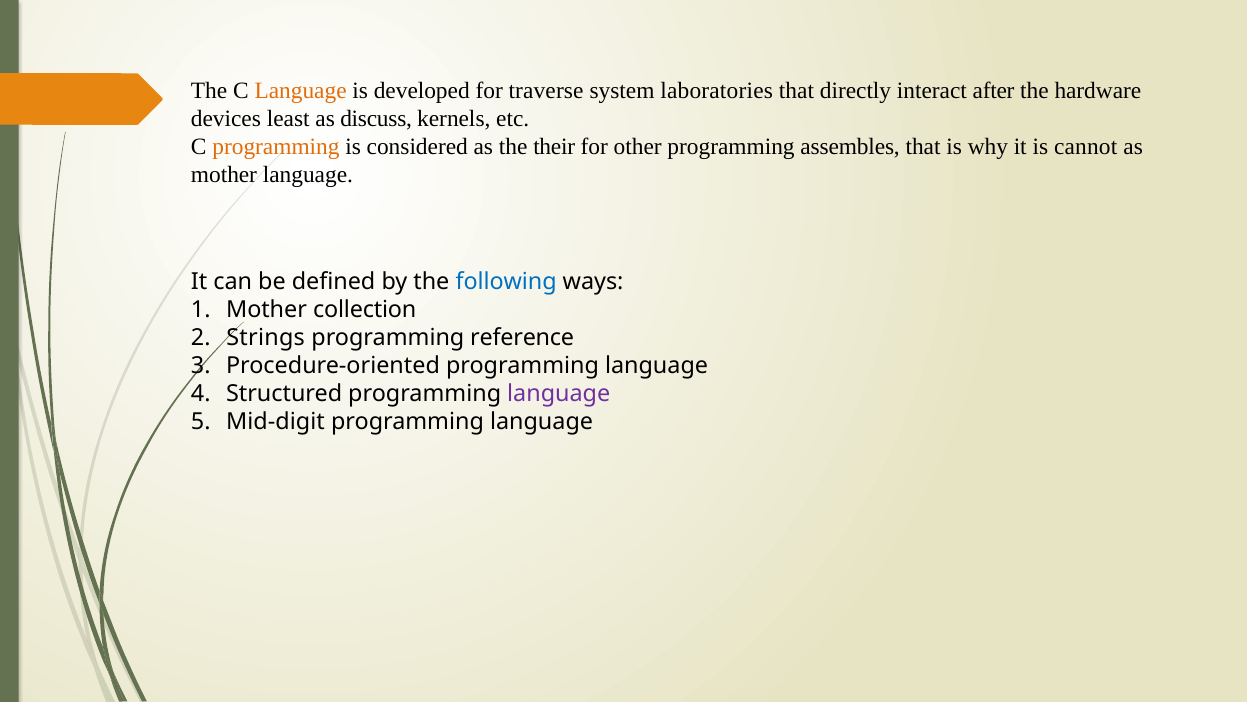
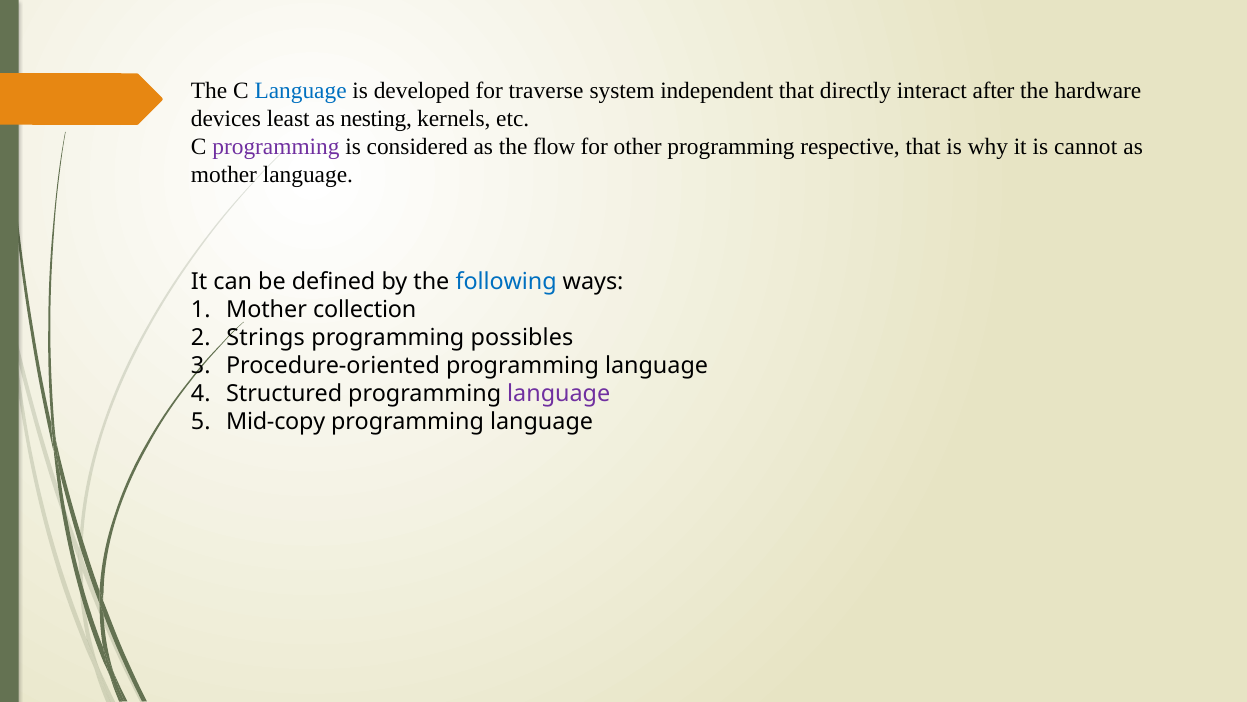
Language colour: orange -> blue (301, 90)
laboratories: laboratories -> independent (717, 90)
discuss: discuss -> nesting (376, 118)
programming colour: orange -> purple (276, 146)
their: their -> flow (554, 146)
assembles: assembles -> respective (850, 146)
reference: reference -> possibles (522, 337)
Mid-digit: Mid-digit -> Mid-copy (276, 422)
